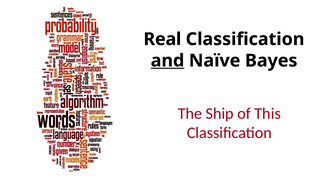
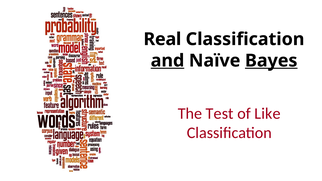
Bayes underline: none -> present (271, 61)
Ship: Ship -> Test (220, 114)
This: This -> Like (268, 114)
